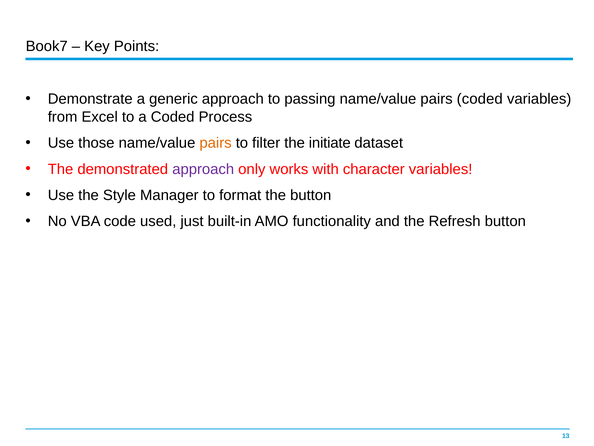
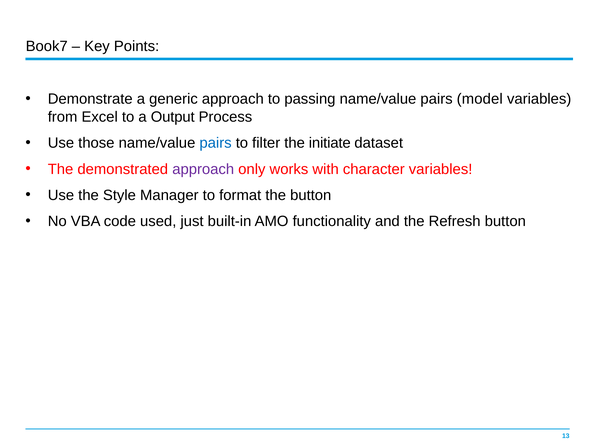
pairs coded: coded -> model (480, 99)
a Coded: Coded -> Output (173, 117)
pairs colour: orange -> blue (216, 143)
